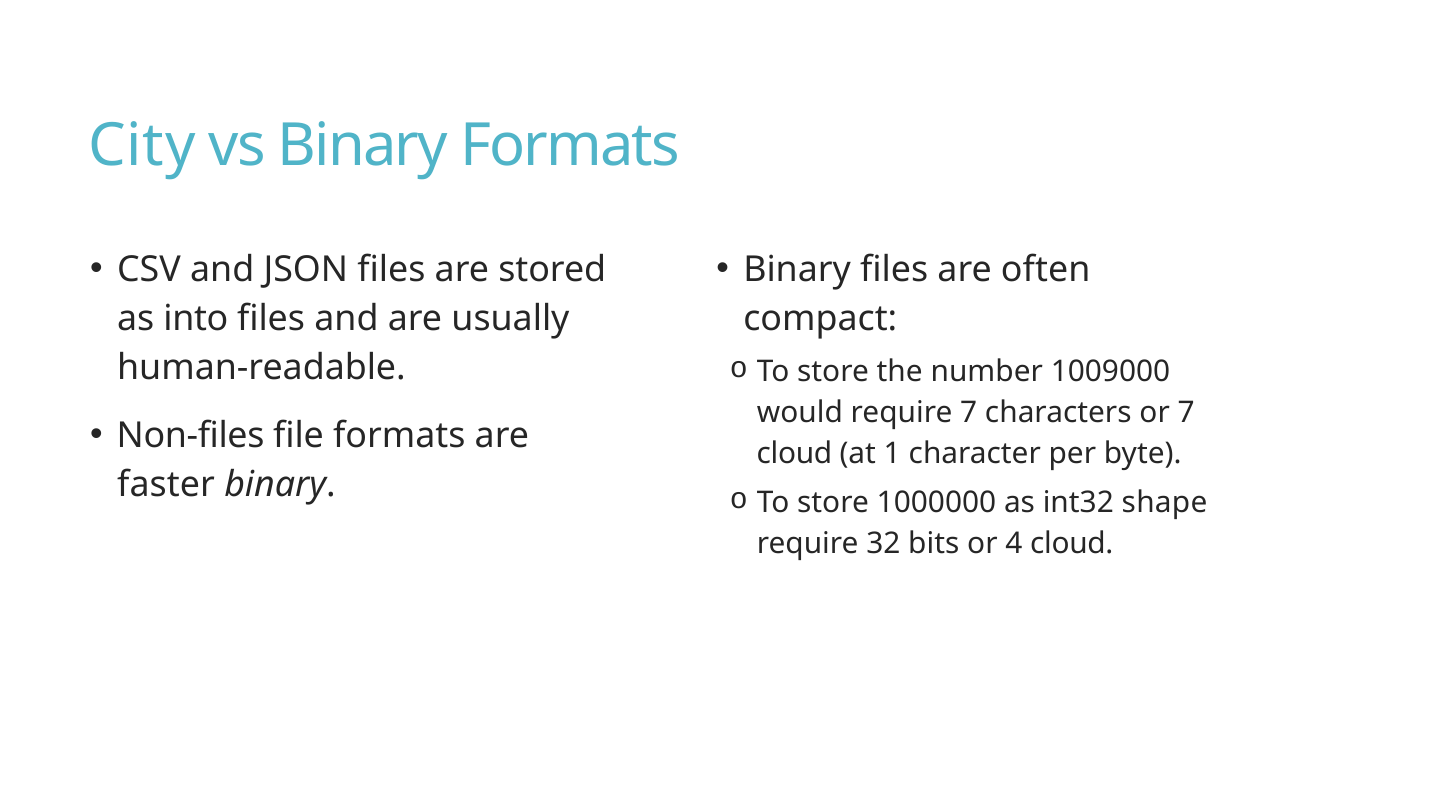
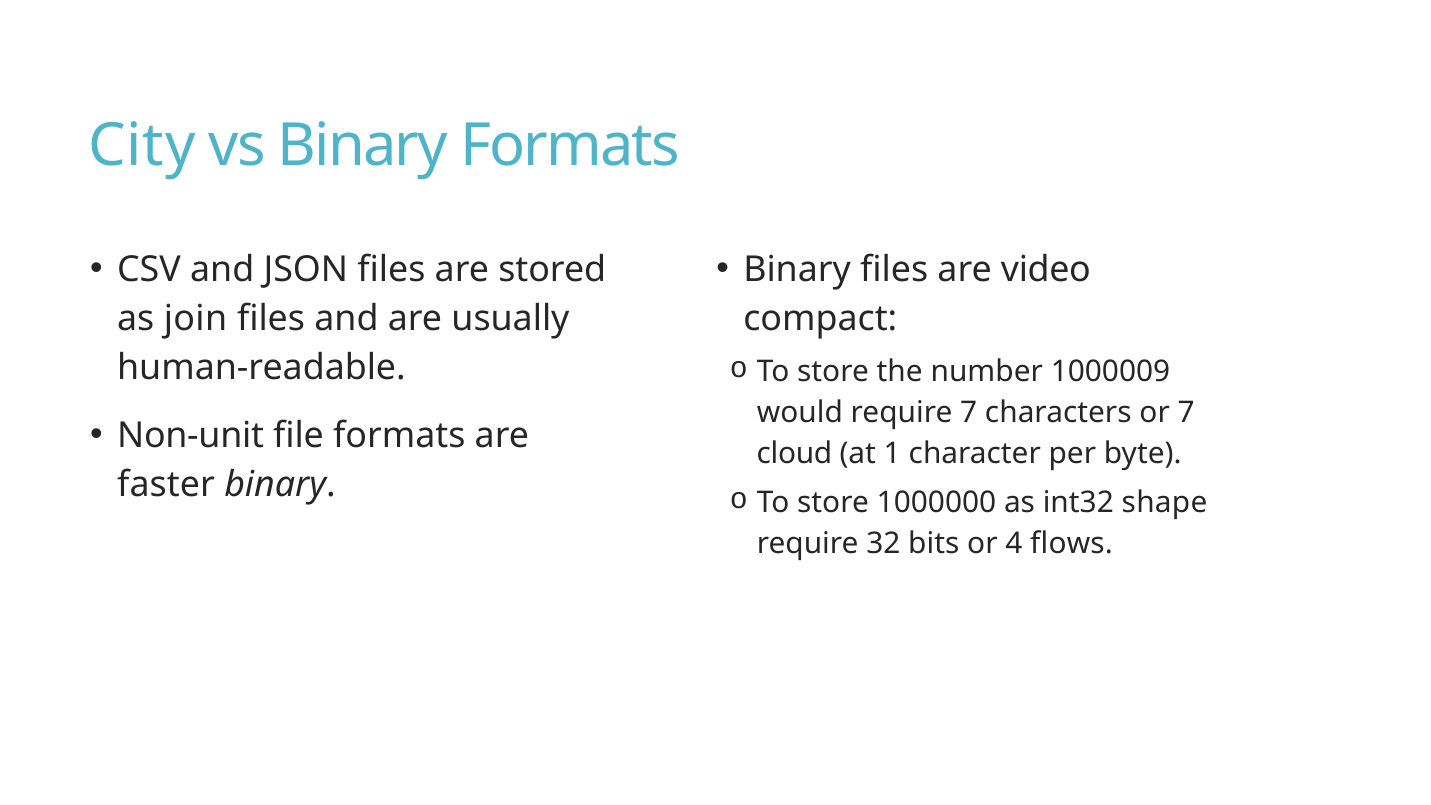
often: often -> video (1046, 270)
into: into -> join (196, 319)
1009000: 1009000 -> 1000009 (1111, 372)
Non-files: Non-files -> Non-unit (191, 436)
4 cloud: cloud -> flows (1072, 544)
